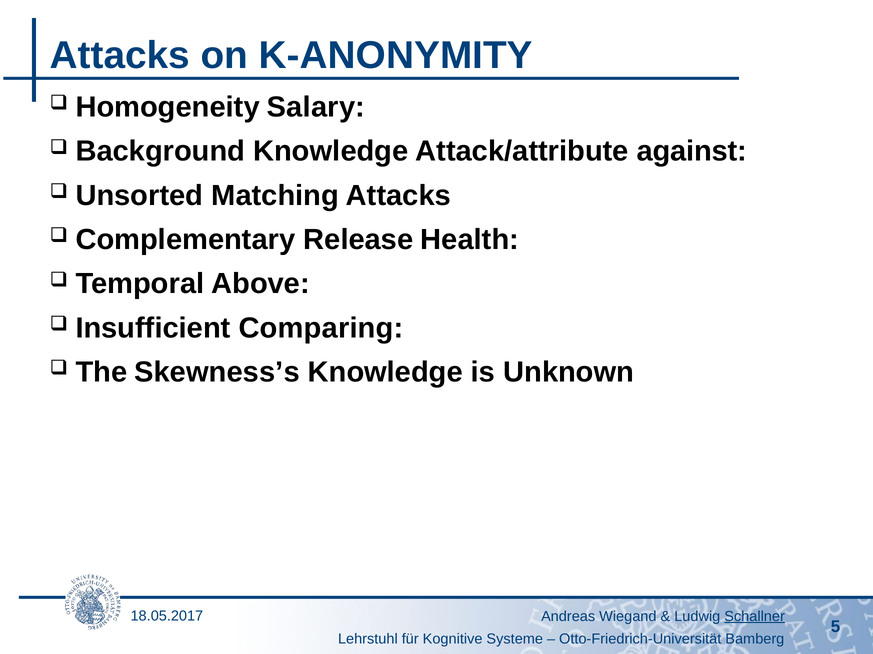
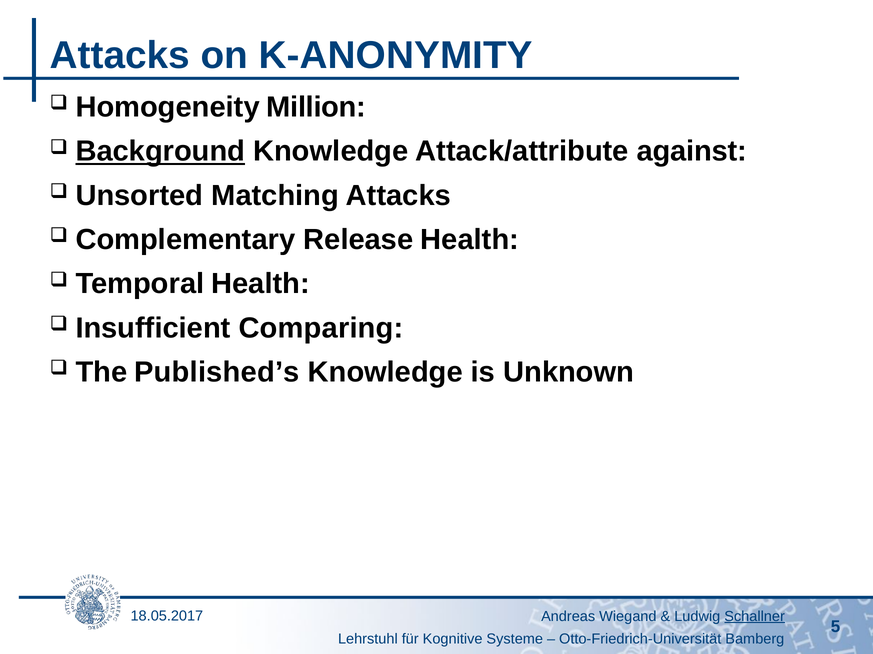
Salary: Salary -> Million (316, 107)
Background underline: none -> present (160, 152)
Temporal Above: Above -> Health (261, 284)
Skewness’s: Skewness’s -> Published’s (217, 373)
